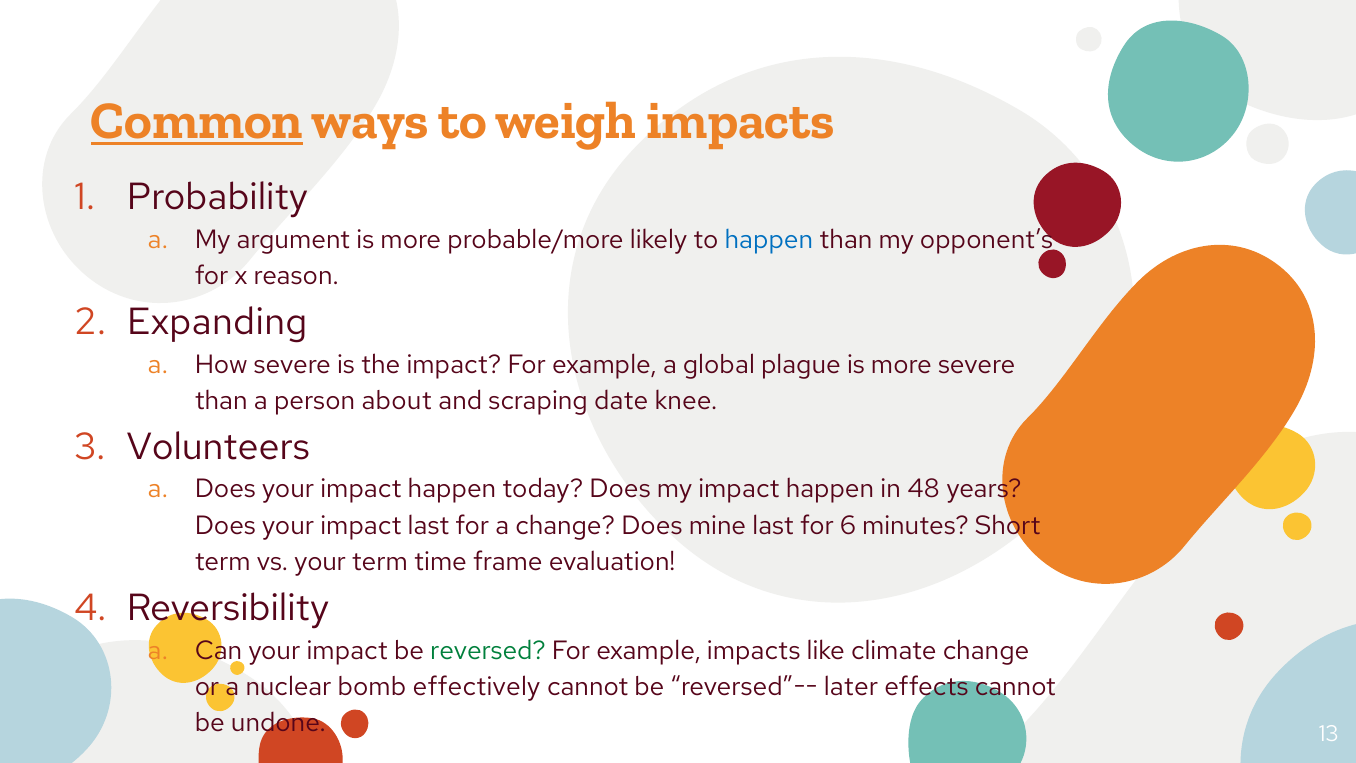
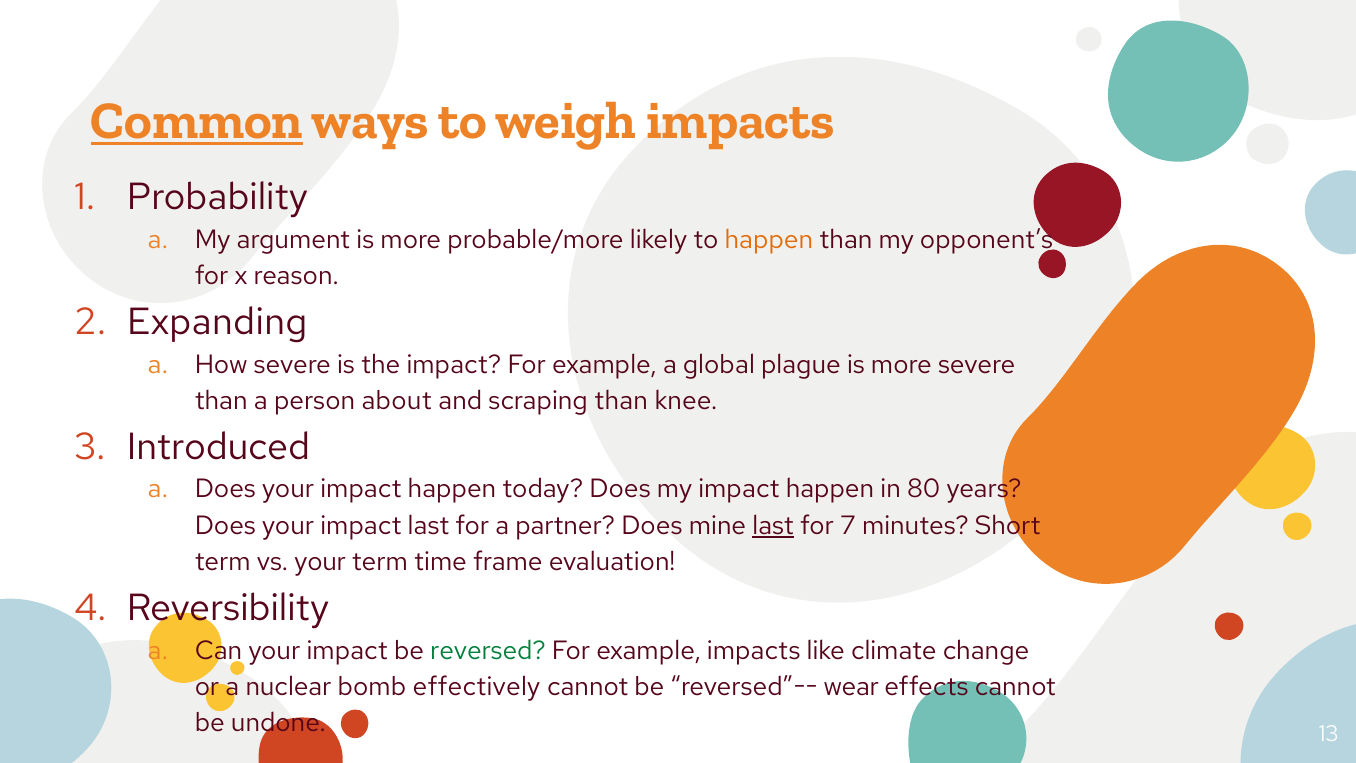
happen colour: blue -> orange (769, 240)
scraping date: date -> than (621, 401)
Volunteers: Volunteers -> Introduced (218, 447)
48: 48 -> 80 (924, 489)
a change: change -> partner (565, 525)
last underline: none -> present (773, 525)
6: 6 -> 7 (848, 525)
later: later -> wear (851, 687)
